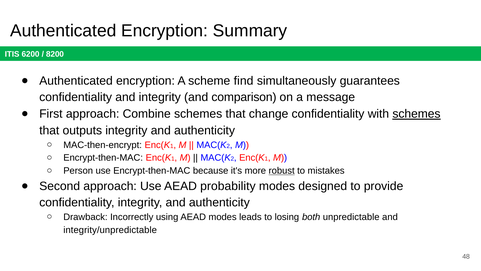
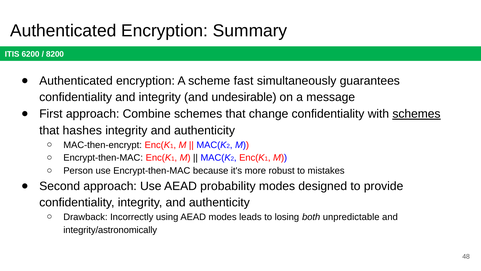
find: find -> fast (244, 81)
comparison: comparison -> undesirable (244, 97)
outputs: outputs -> hashes (82, 130)
robust underline: present -> none (282, 171)
integrity/unpredictable: integrity/unpredictable -> integrity/astronomically (110, 230)
